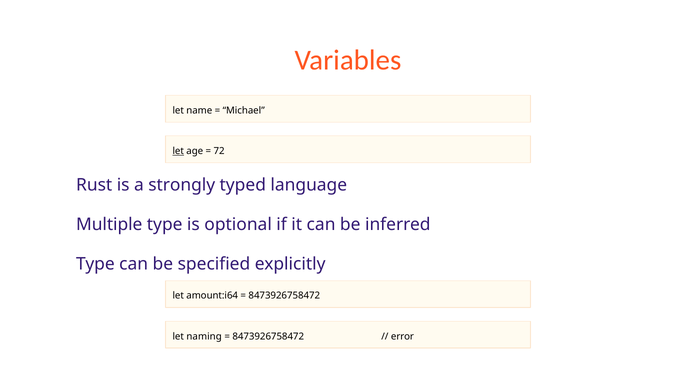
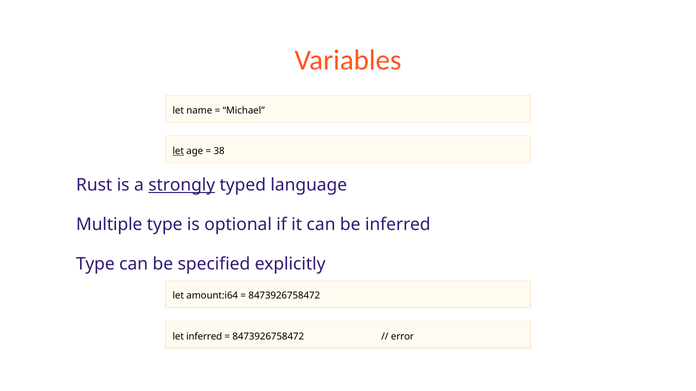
72: 72 -> 38 (219, 151)
strongly underline: none -> present (182, 185)
let naming: naming -> inferred (204, 337)
